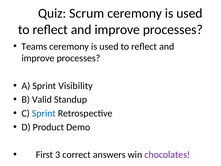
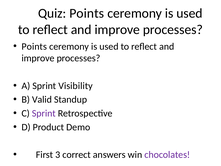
Scrum: Scrum -> Points (87, 13)
Teams: Teams -> Points (34, 46)
Sprint colour: blue -> purple (44, 113)
